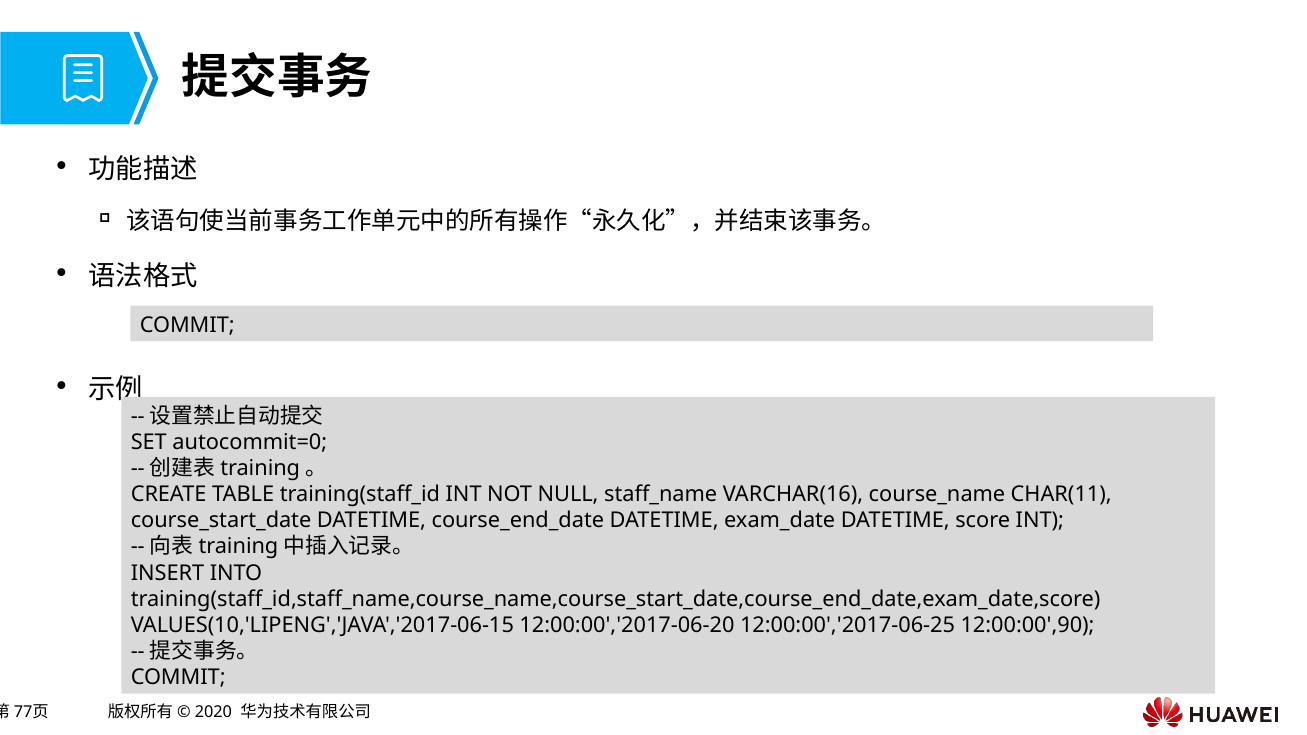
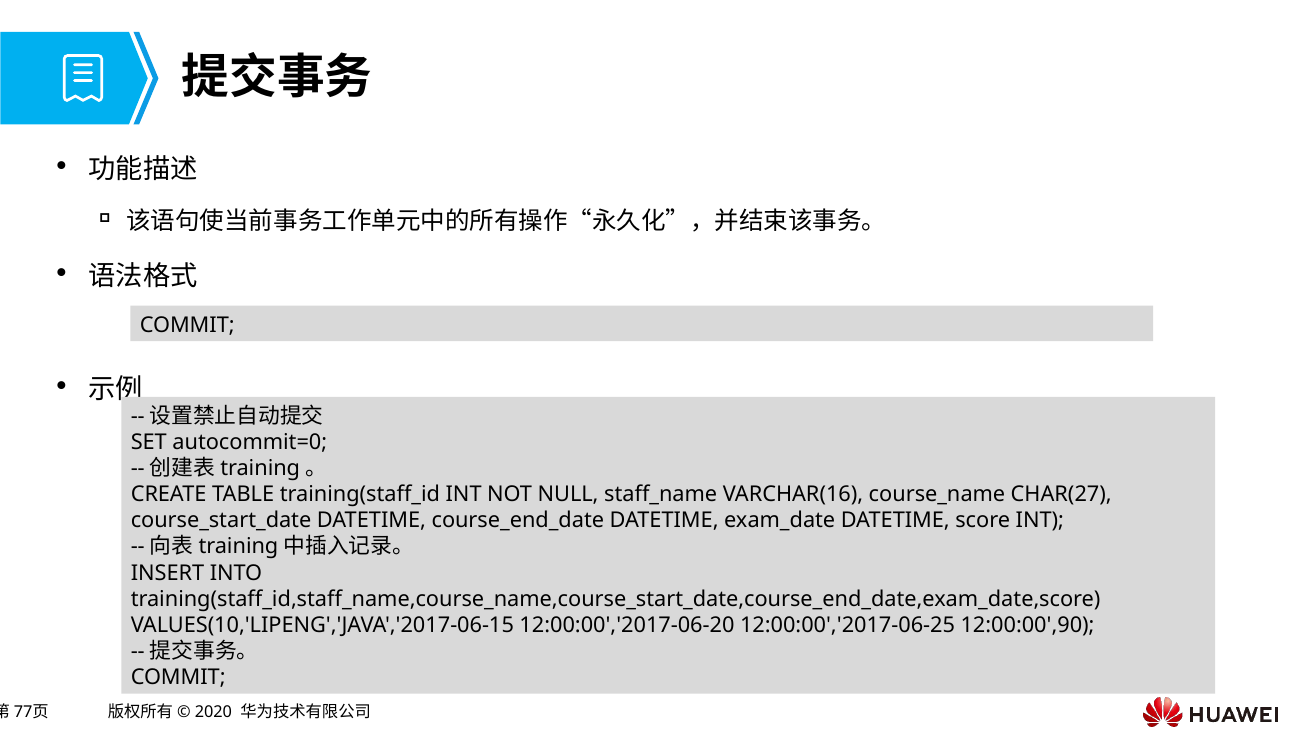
CHAR(11: CHAR(11 -> CHAR(27 (1061, 495)
